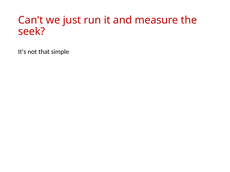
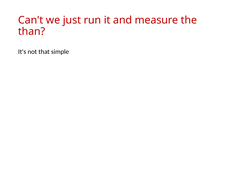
seek: seek -> than (32, 31)
